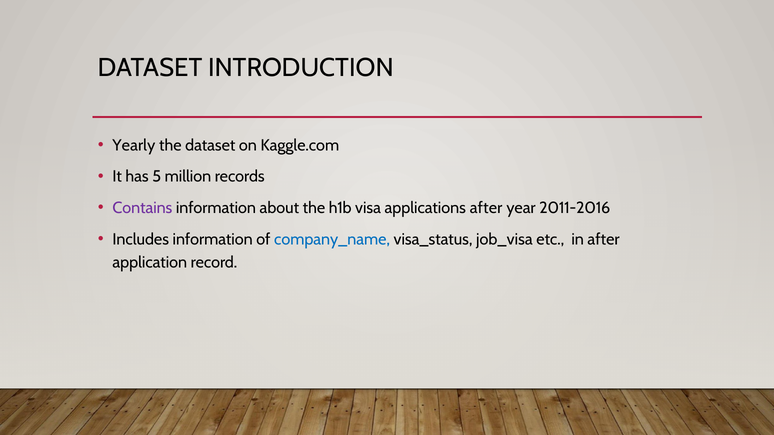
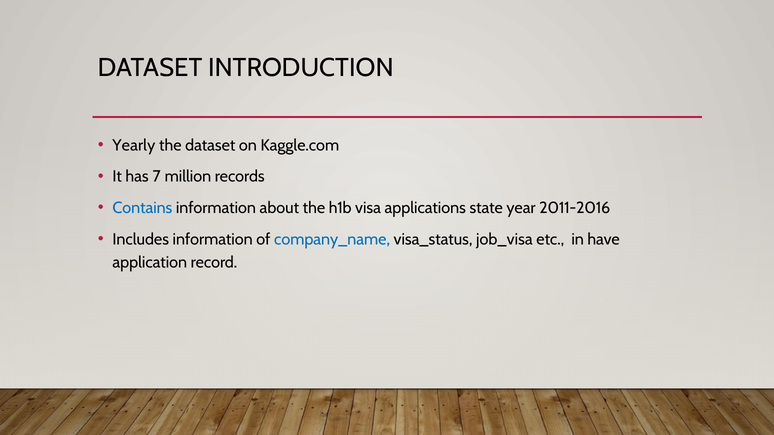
5: 5 -> 7 (157, 177)
Contains colour: purple -> blue (142, 208)
applications after: after -> state (486, 208)
in after: after -> have (604, 239)
